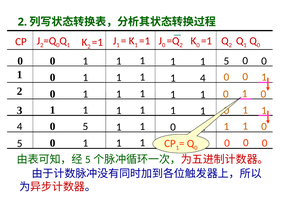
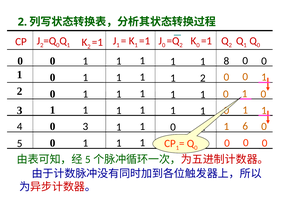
5: 5 -> 8 (226, 61)
1 1 1 4: 4 -> 2 (203, 78)
5: 5 -> 3 (85, 126)
1: 1 -> 6 (245, 126)
